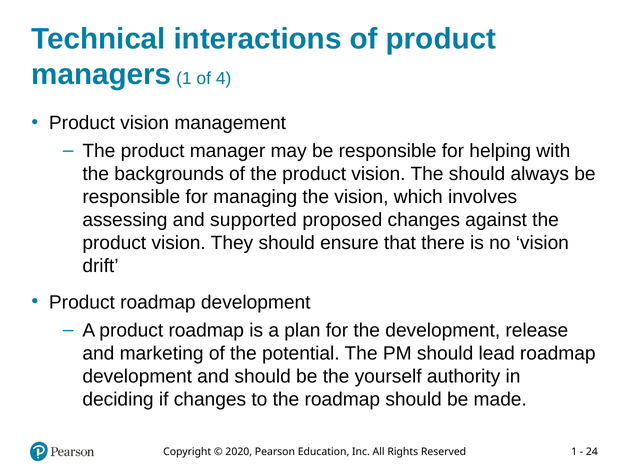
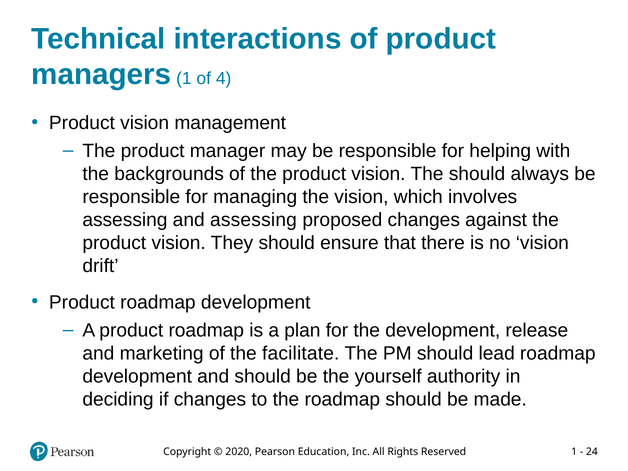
and supported: supported -> assessing (253, 220)
potential: potential -> facilitate (301, 353)
